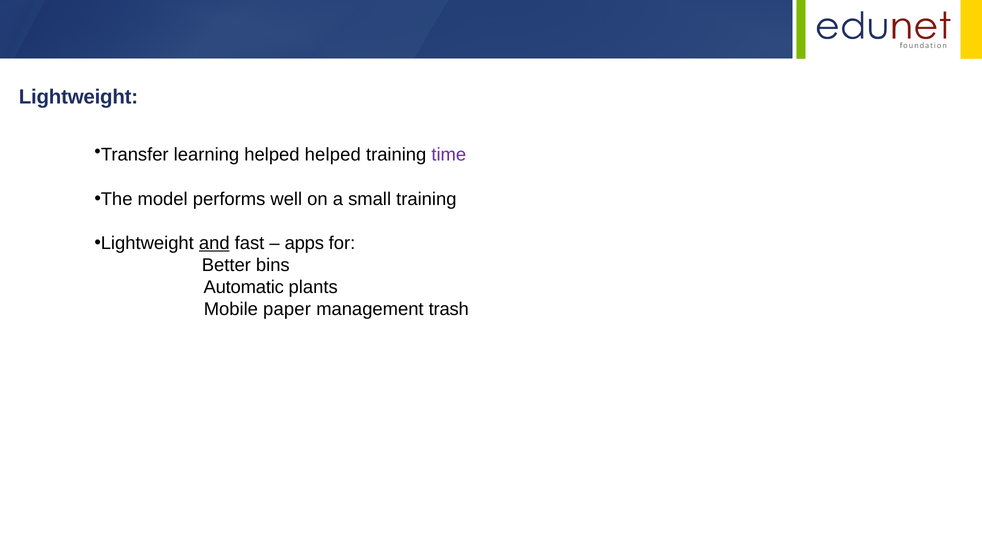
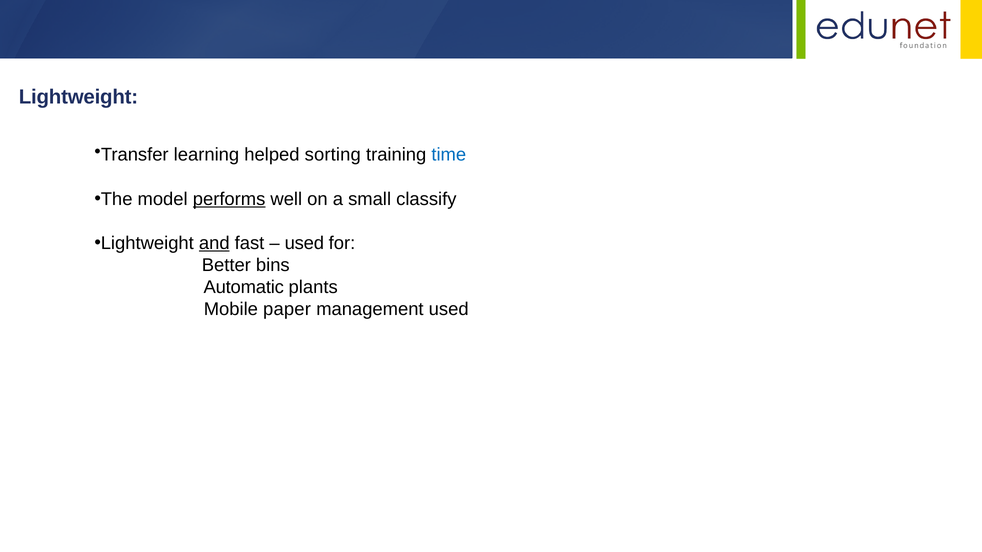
helped helped: helped -> sorting (333, 155)
time colour: purple -> blue (449, 155)
performs underline: none -> present (229, 199)
small training: training -> classify (426, 199)
apps: apps -> used (304, 243)
management trash: trash -> used (449, 310)
